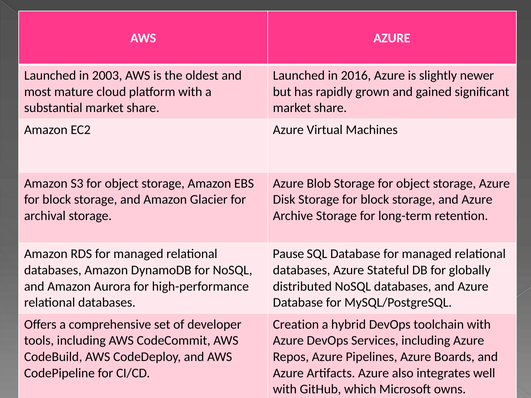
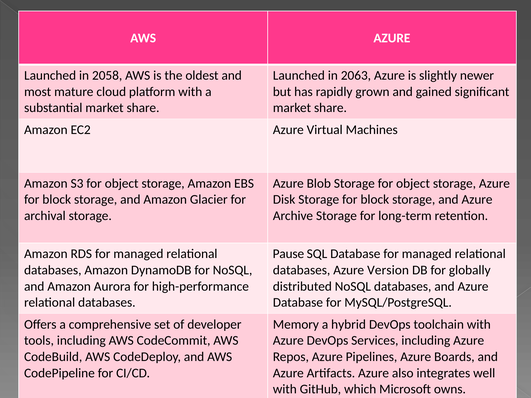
2003: 2003 -> 2058 (107, 76)
2016: 2016 -> 2063 (356, 76)
Stateful: Stateful -> Version (388, 270)
Creation: Creation -> Memory (296, 325)
